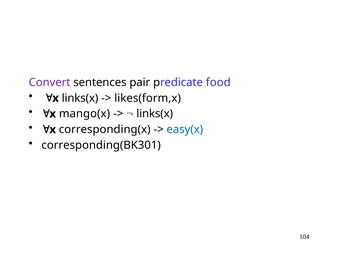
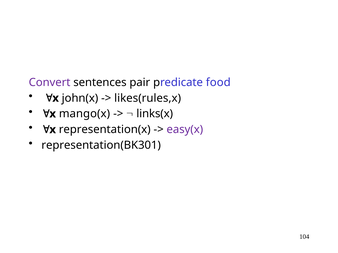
links(x: links(x -> john(x (80, 98)
likes(form,x: likes(form,x -> likes(rules,x (148, 98)
corresponding(x: corresponding(x -> representation(x (105, 130)
easy(x colour: blue -> purple (185, 130)
corresponding(BK301: corresponding(BK301 -> representation(BK301 (101, 146)
